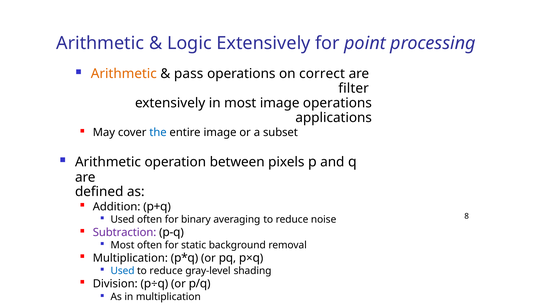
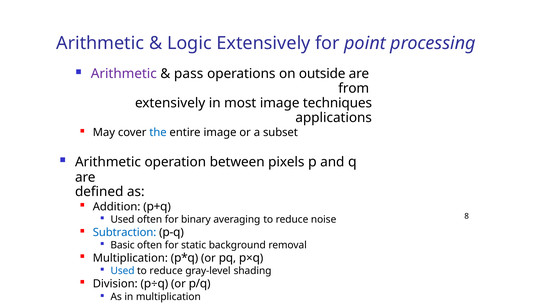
Arithmetic colour: orange -> purple (124, 74)
correct: correct -> outside (322, 74)
filter: filter -> from (354, 88)
image operations: operations -> techniques (337, 103)
Subtraction colour: purple -> blue (125, 232)
Most: Most -> Basic (123, 245)
